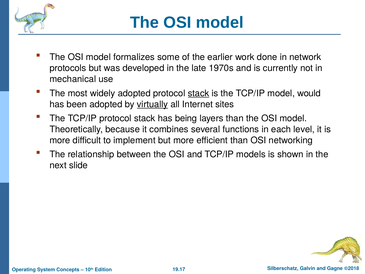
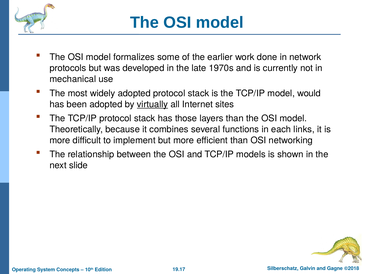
stack underline: present -> none (199, 93)
being: being -> those (186, 118)
level: level -> links (304, 129)
